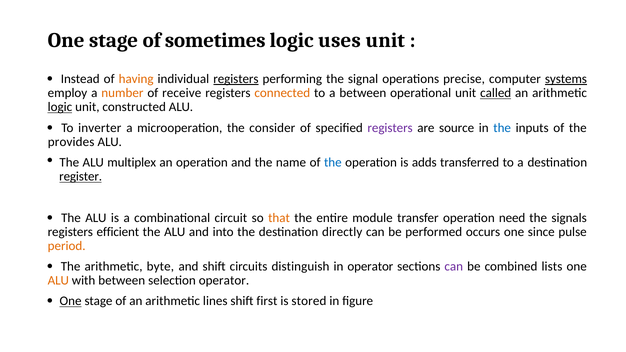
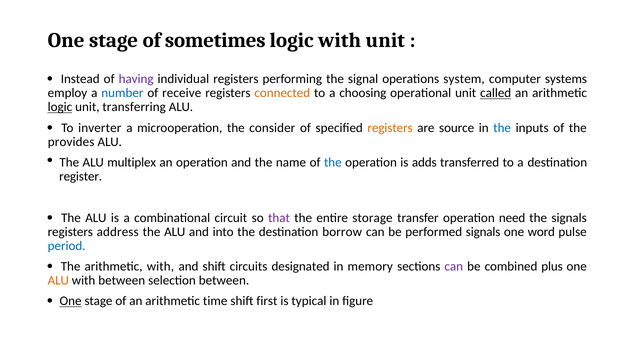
logic uses: uses -> with (340, 40)
having colour: orange -> purple (136, 79)
registers underline: present -> none (236, 79)
precise: precise -> system (464, 79)
systems underline: present -> none (566, 79)
number colour: orange -> blue (122, 93)
a between: between -> choosing (363, 93)
constructed: constructed -> transferring (134, 107)
registers colour: purple -> orange (390, 128)
register underline: present -> none (81, 177)
that colour: orange -> purple (279, 218)
module: module -> storage (372, 218)
efficient: efficient -> address (118, 232)
directly: directly -> borrow (342, 232)
performed occurs: occurs -> signals (483, 232)
since: since -> word (541, 232)
period colour: orange -> blue (67, 246)
arithmetic byte: byte -> with (160, 267)
distinguish: distinguish -> designated (301, 267)
in operator: operator -> memory (370, 267)
lists: lists -> plus (552, 267)
selection operator: operator -> between (224, 281)
lines: lines -> time (215, 301)
stored: stored -> typical (309, 301)
